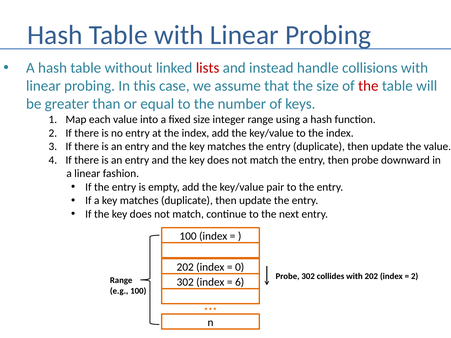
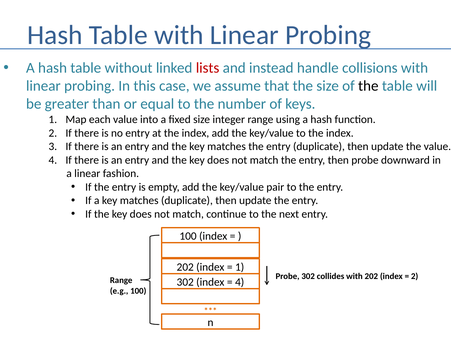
the colour: red -> black (368, 86)
0: 0 -> 1 (240, 267)
6: 6 -> 4 (240, 282)
